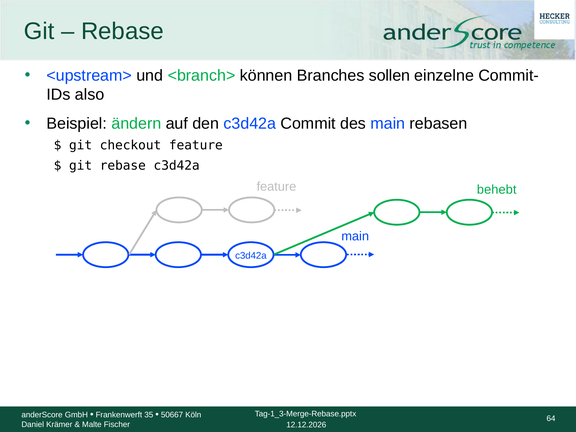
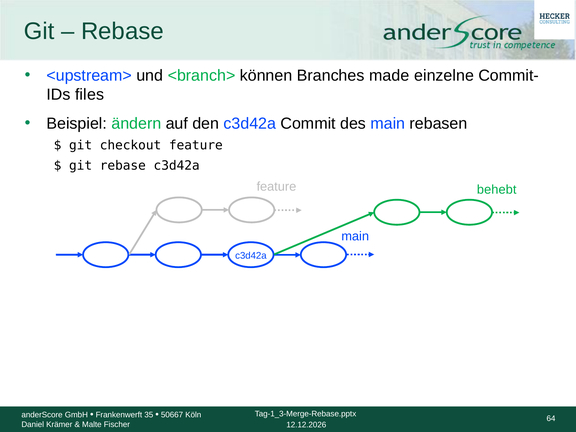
sollen: sollen -> made (389, 75)
also: also -> files (90, 95)
